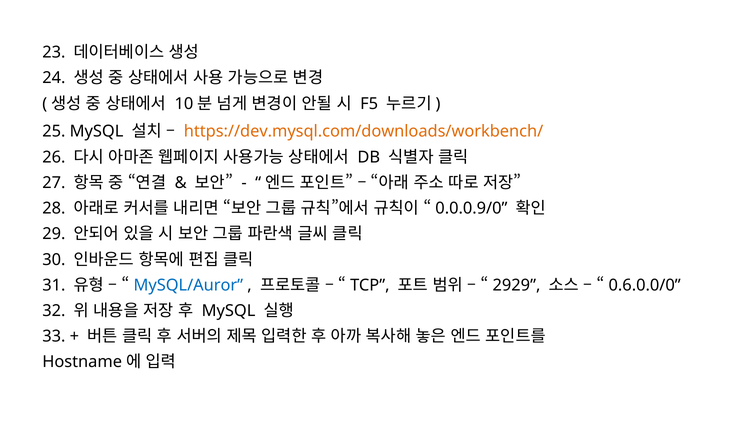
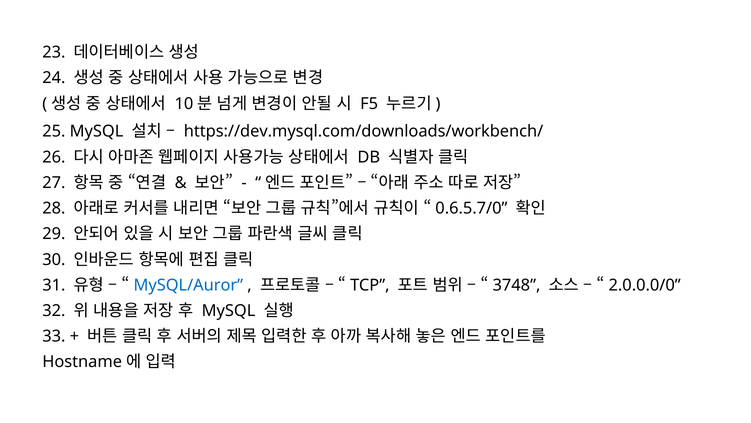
https://dev.mysql.com/downloads/workbench/ colour: orange -> black (364, 131)
0.0.0.9/0: 0.0.0.9/0 -> 0.6.5.7/0 (471, 208)
2929: 2929 -> 3748 (517, 285)
0.6.0.0/0: 0.6.0.0/0 -> 2.0.0.0/0 (645, 285)
